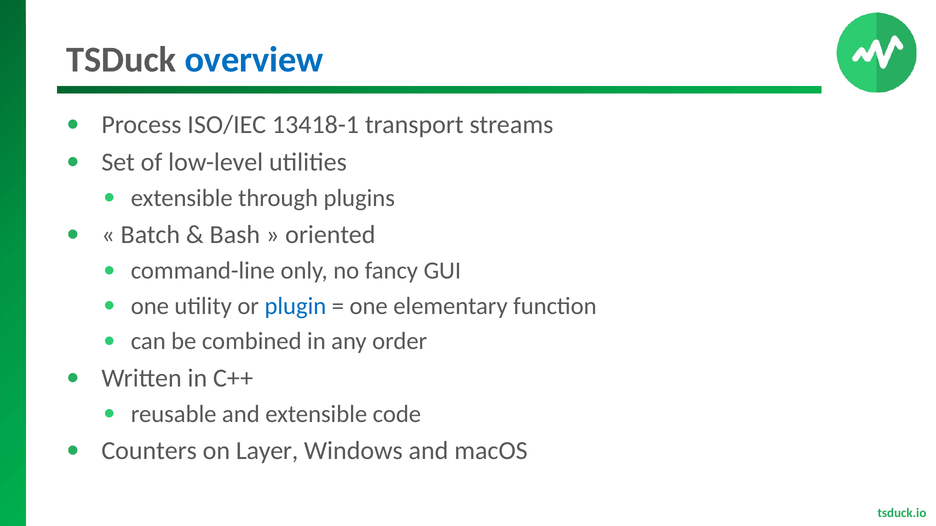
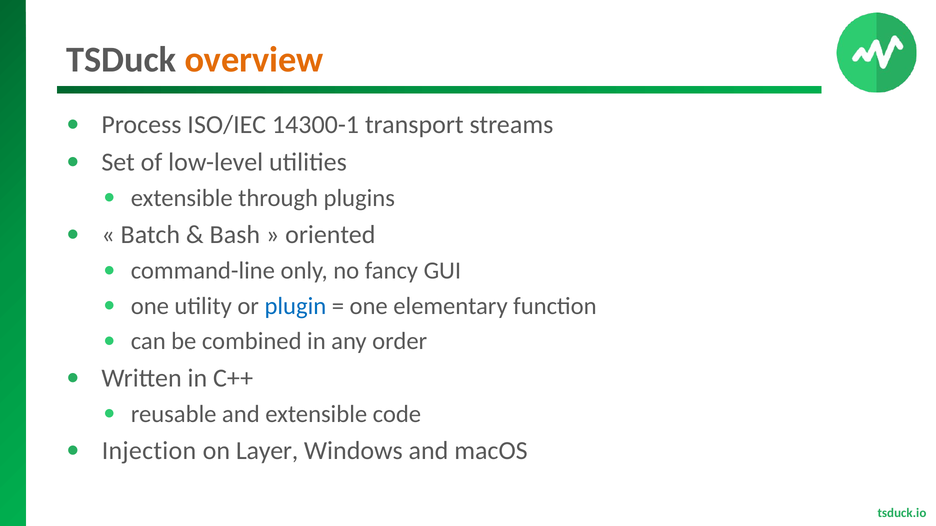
overview colour: blue -> orange (254, 60)
13418-1: 13418-1 -> 14300-1 (316, 125)
Counters: Counters -> Injection (149, 451)
